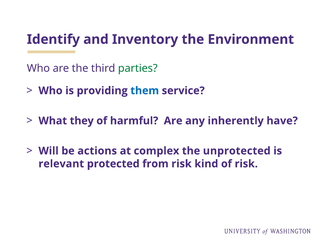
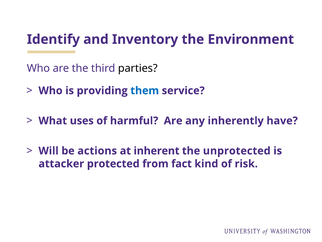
parties colour: green -> black (138, 68)
they: they -> uses (82, 121)
complex: complex -> inherent (157, 151)
relevant: relevant -> attacker (61, 163)
from risk: risk -> fact (182, 163)
